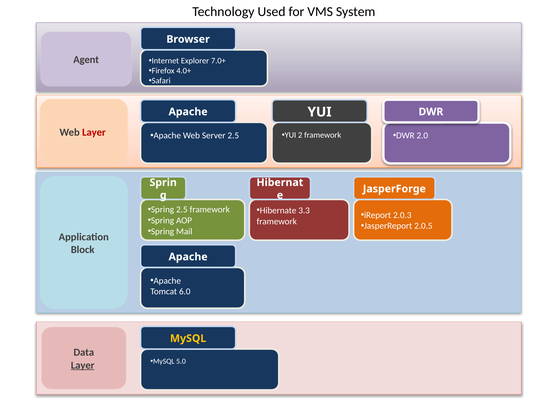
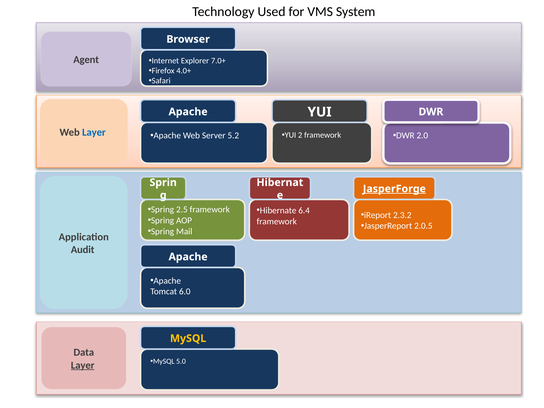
Layer colour: red -> blue (94, 132)
Server 2.5: 2.5 -> 5.2 (233, 136)
JasperForge underline: none -> present (394, 189)
3.3: 3.3 -> 6.4 (304, 210)
2.0.3: 2.0.3 -> 2.3.2 (402, 215)
Block: Block -> Audit (83, 250)
